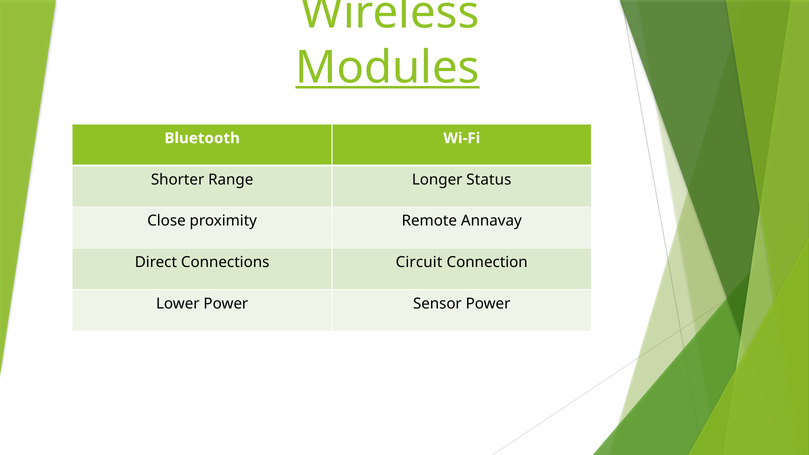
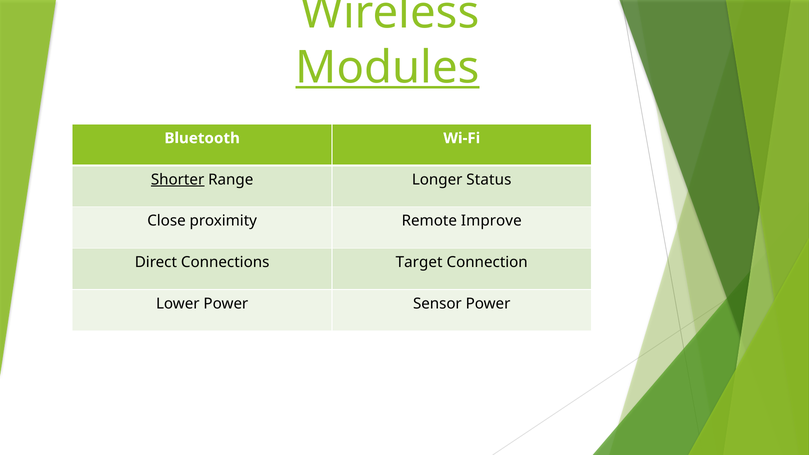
Shorter underline: none -> present (178, 180)
Annavay: Annavay -> Improve (491, 221)
Circuit: Circuit -> Target (419, 262)
